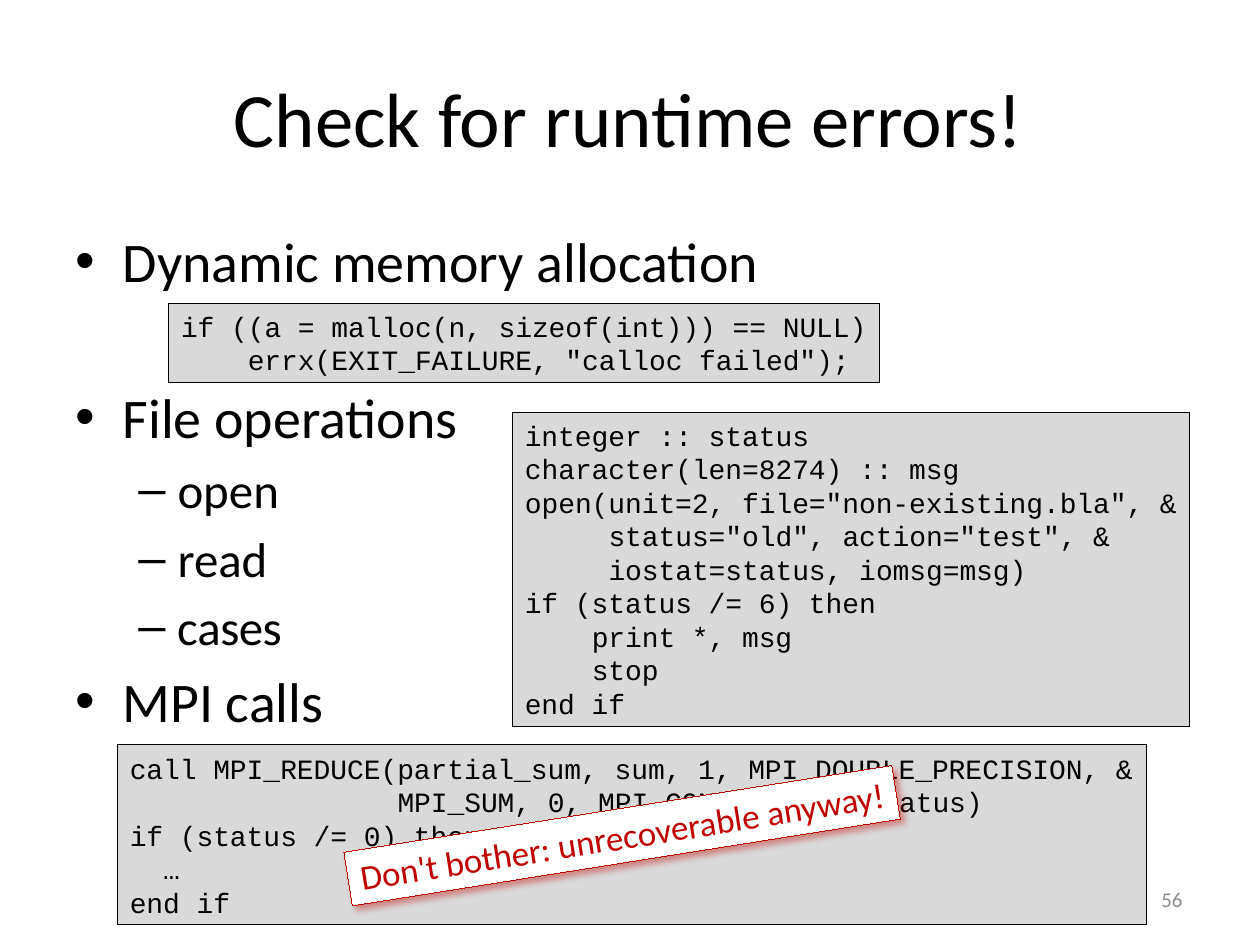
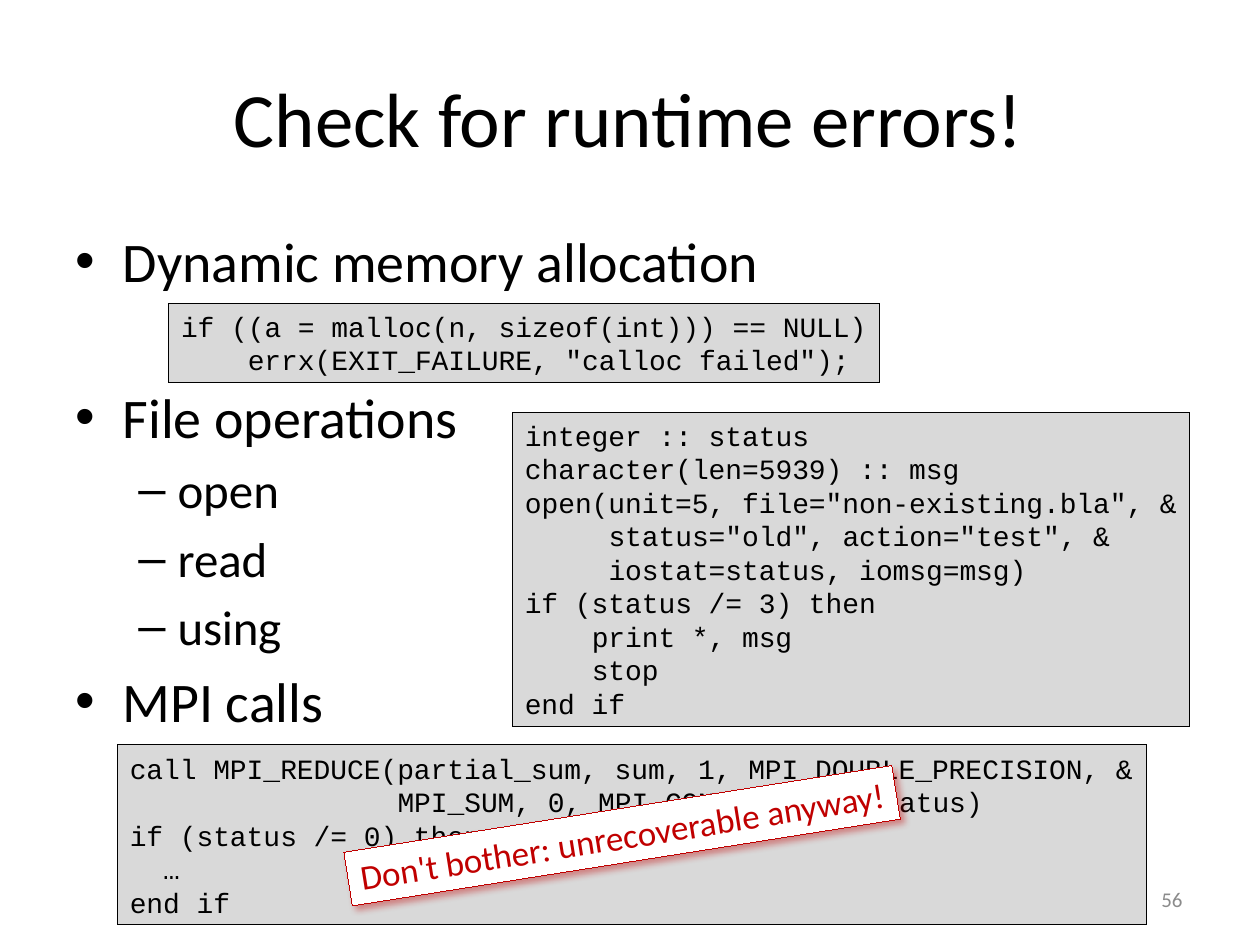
character(len=8274: character(len=8274 -> character(len=5939 (684, 471)
open(unit=2: open(unit=2 -> open(unit=5 (625, 504)
6: 6 -> 3 (776, 605)
cases: cases -> using (229, 630)
